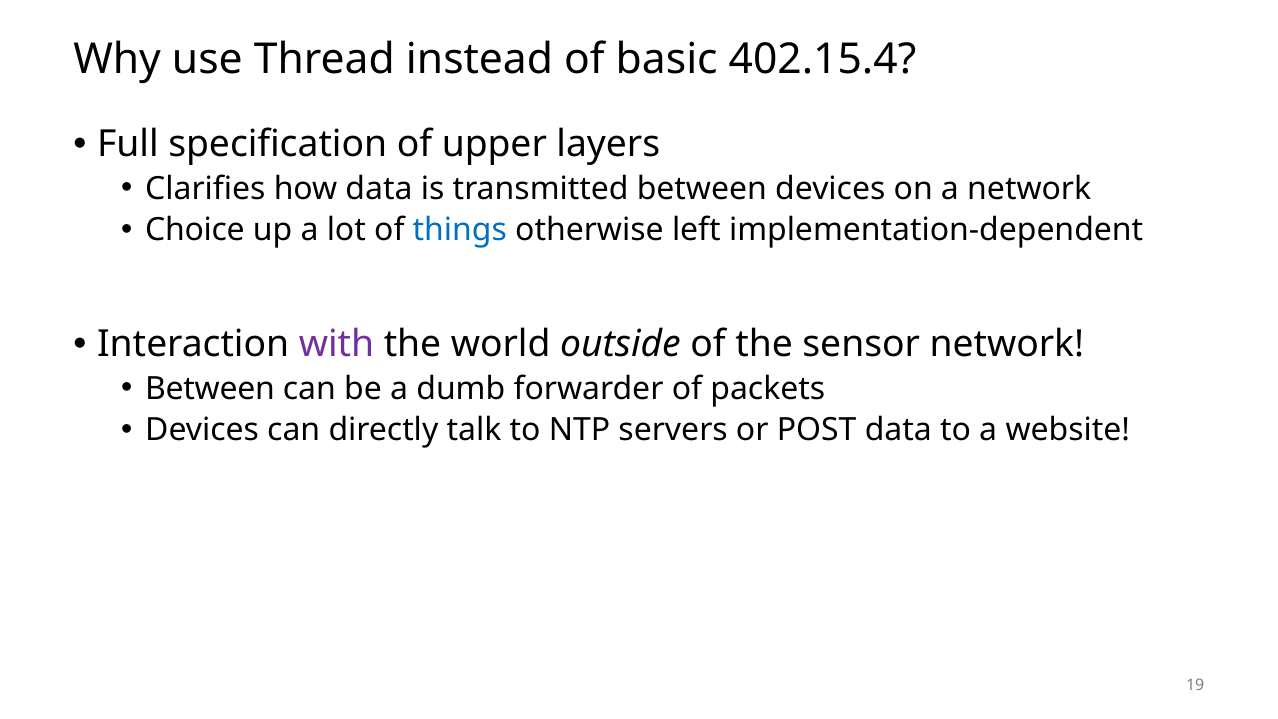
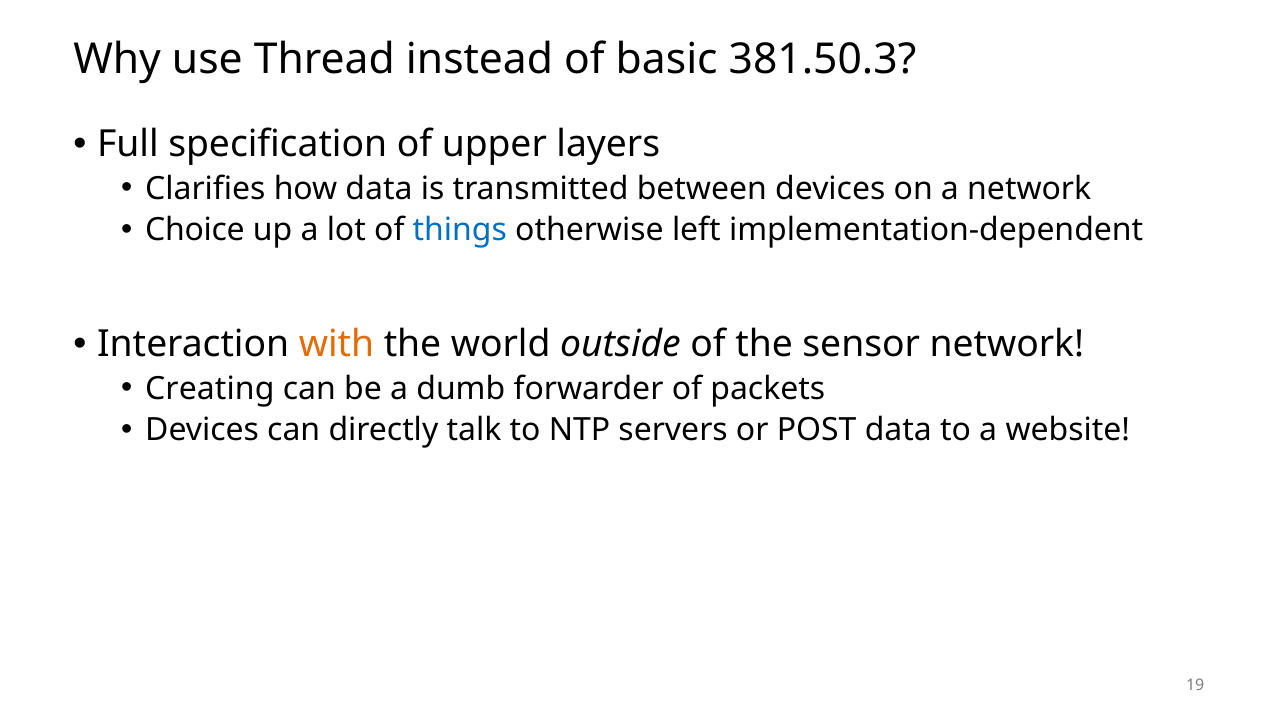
402.15.4: 402.15.4 -> 381.50.3 (822, 60)
with colour: purple -> orange (336, 345)
Between: Between -> Creating (210, 389)
